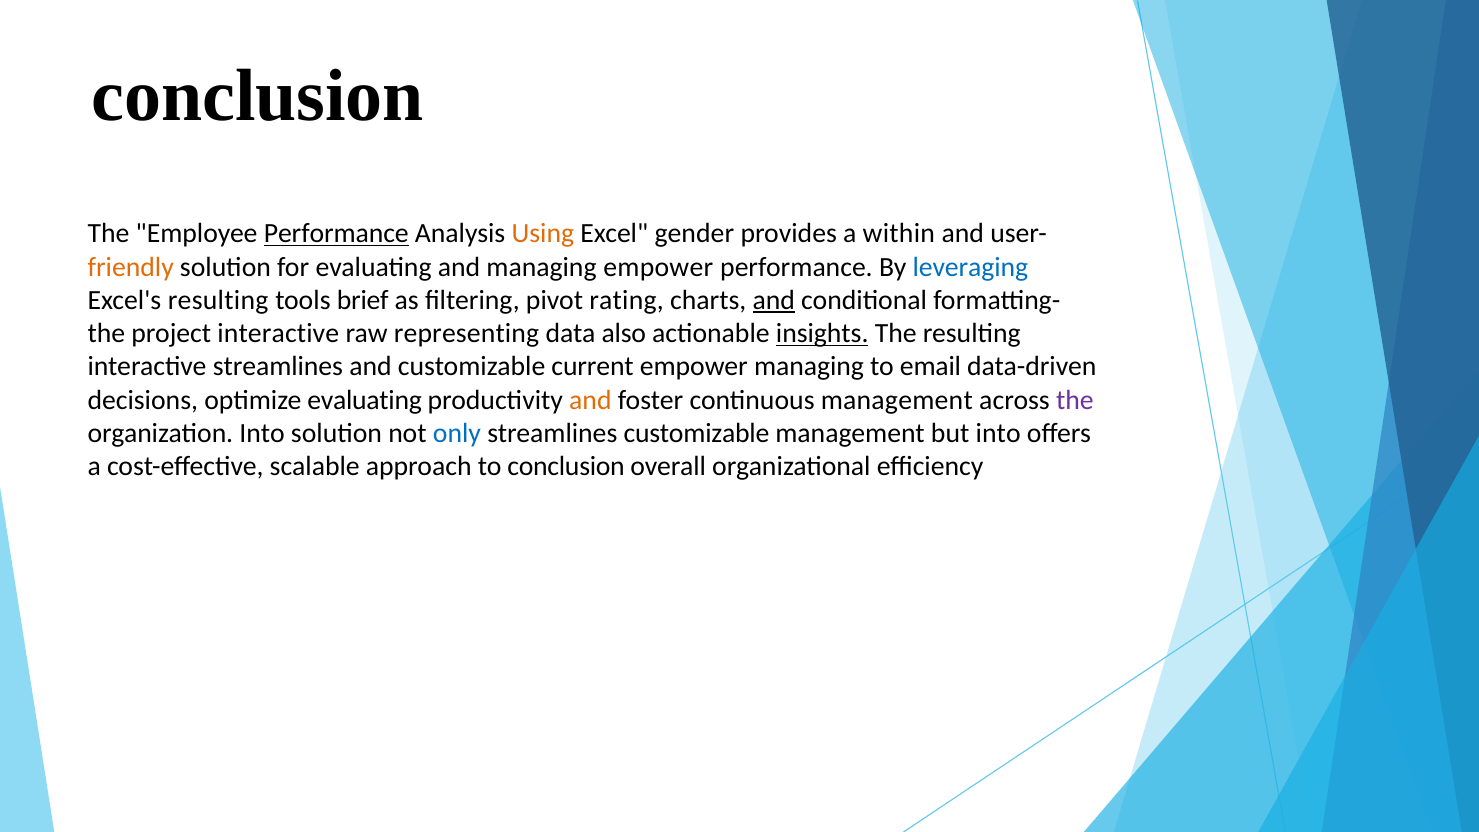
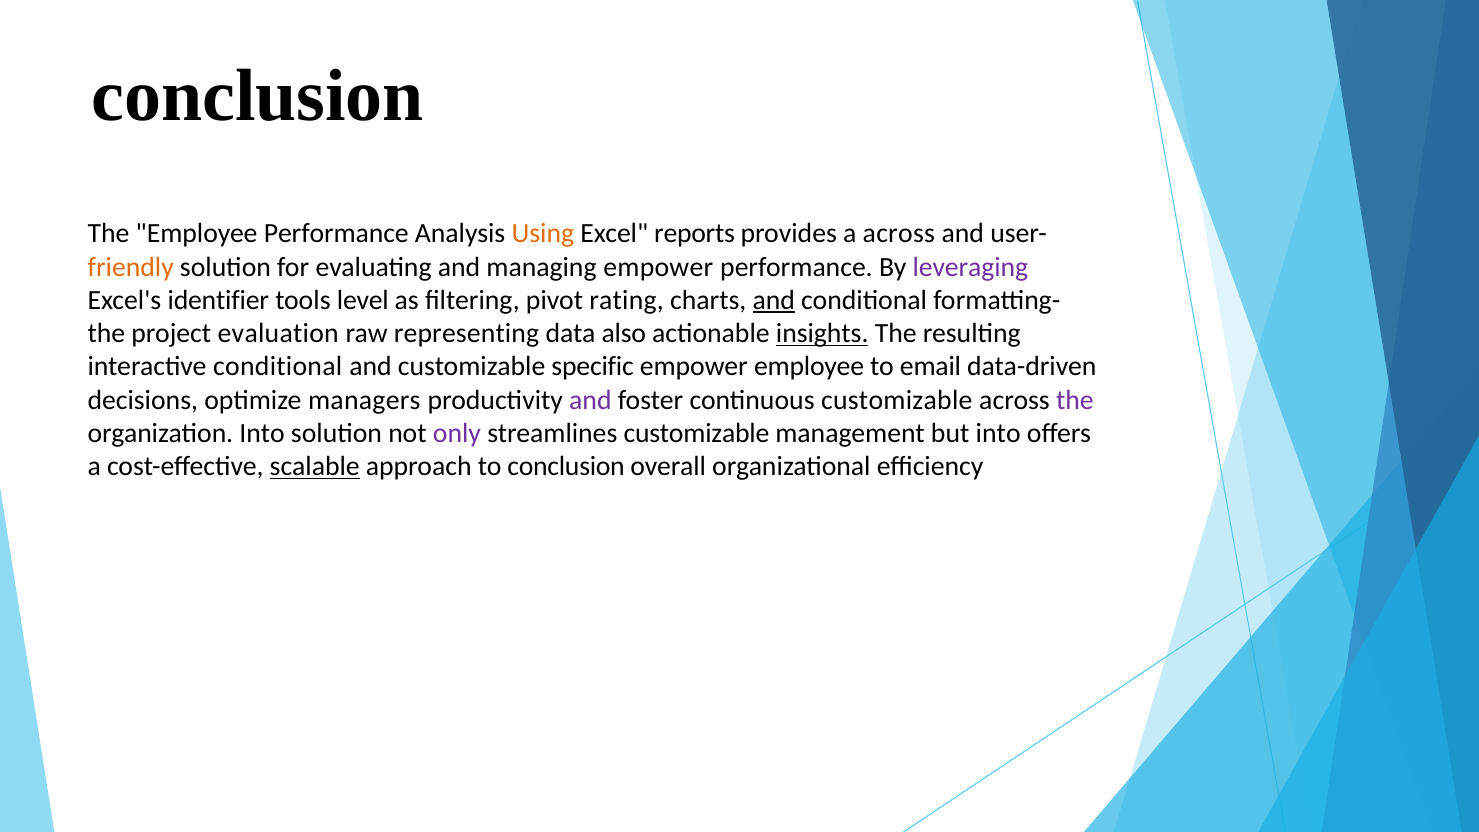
Performance underline: present -> none (336, 234)
gender: gender -> reports (695, 234)
a within: within -> across (899, 234)
leveraging colour: blue -> purple (970, 267)
Excel's resulting: resulting -> identifier (218, 300)
brief: brief -> level (363, 300)
project interactive: interactive -> evaluation (278, 333)
interactive streamlines: streamlines -> conditional (278, 367)
current: current -> specific (593, 367)
empower managing: managing -> employee (809, 367)
optimize evaluating: evaluating -> managers (364, 400)
and colour: orange -> purple (590, 400)
continuous management: management -> customizable (897, 400)
only colour: blue -> purple (457, 433)
scalable underline: none -> present (315, 467)
